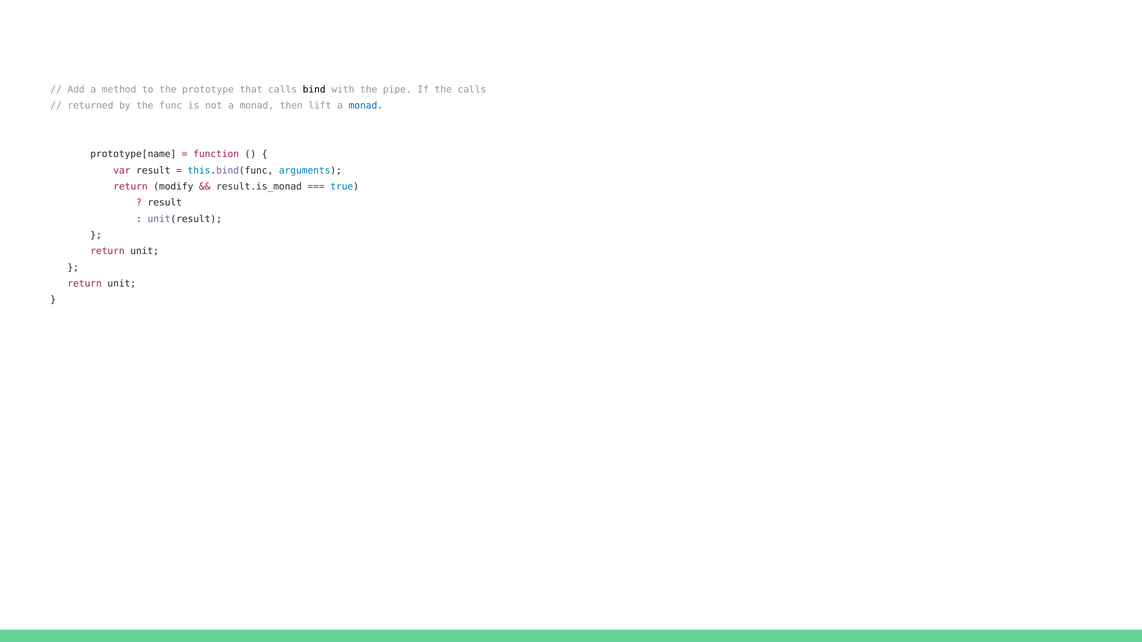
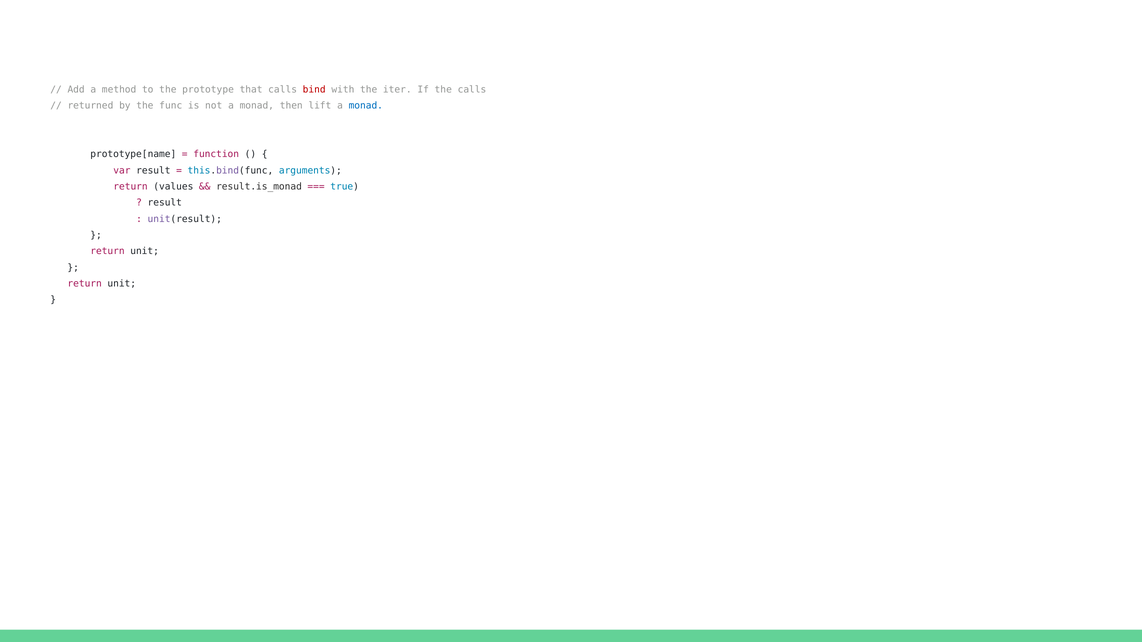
bind colour: black -> red (314, 90)
pipe: pipe -> iter (397, 90)
modify: modify -> values (173, 187)
